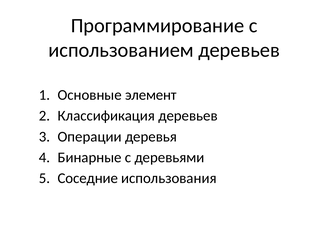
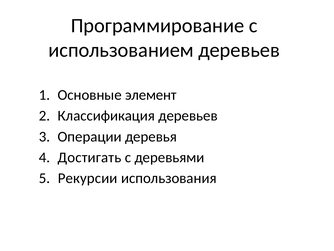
Бинарные: Бинарные -> Достигать (90, 157)
Соседние: Соседние -> Рекурсии (88, 178)
